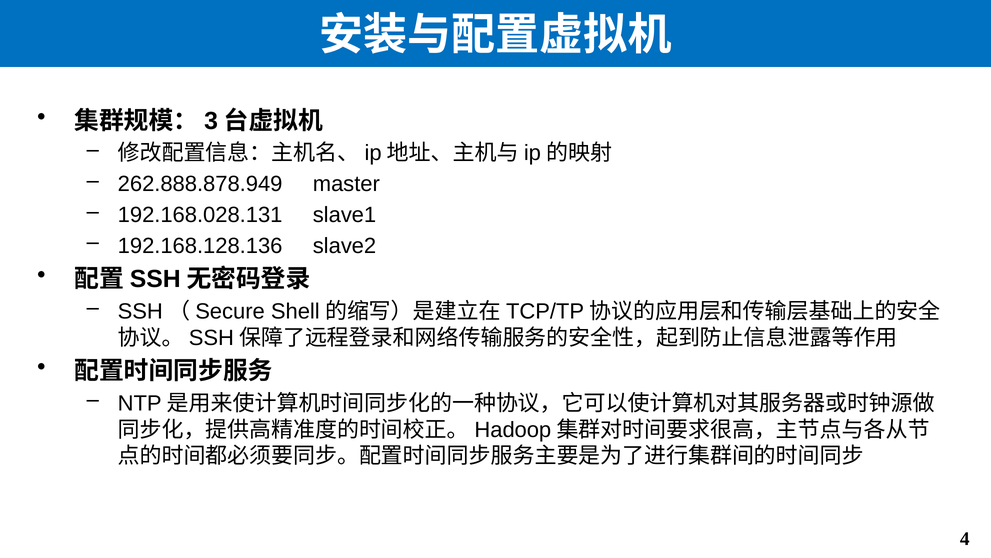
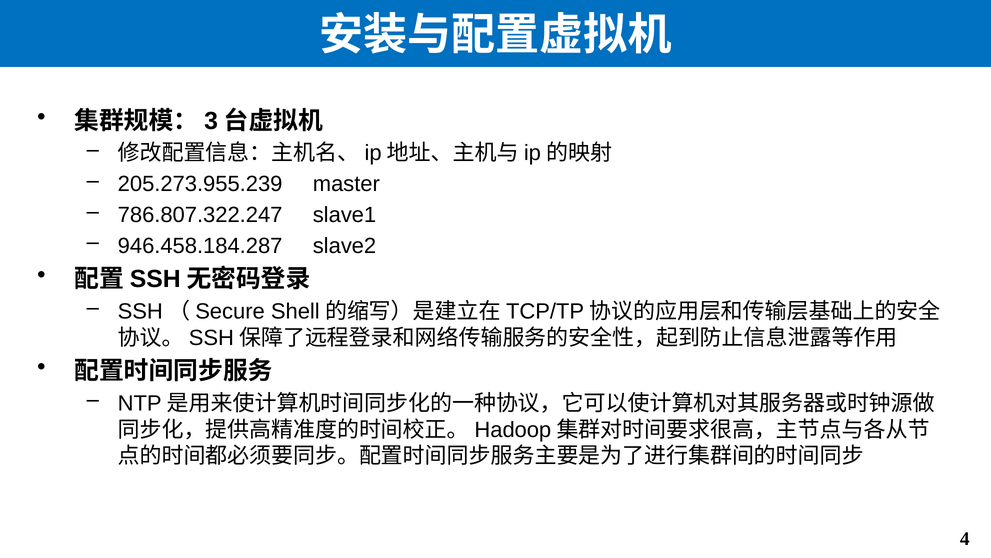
262.888.878.949: 262.888.878.949 -> 205.273.955.239 (200, 184)
192.168.028.131: 192.168.028.131 -> 786.807.322.247 (200, 215)
192.168.128.136: 192.168.128.136 -> 946.458.184.287 (200, 246)
